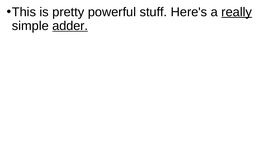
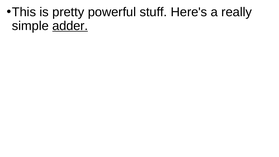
really underline: present -> none (237, 12)
